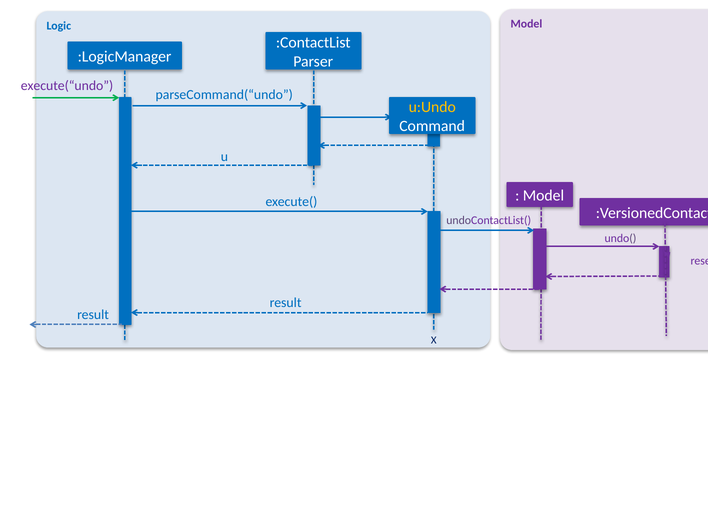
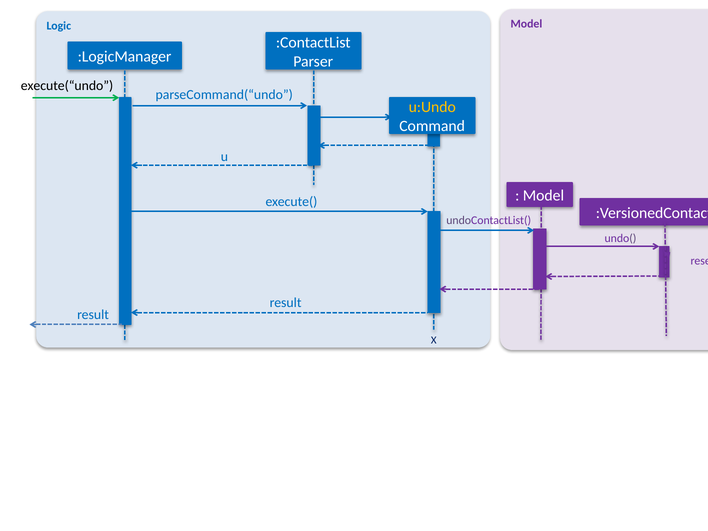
execute(“undo colour: purple -> black (67, 86)
